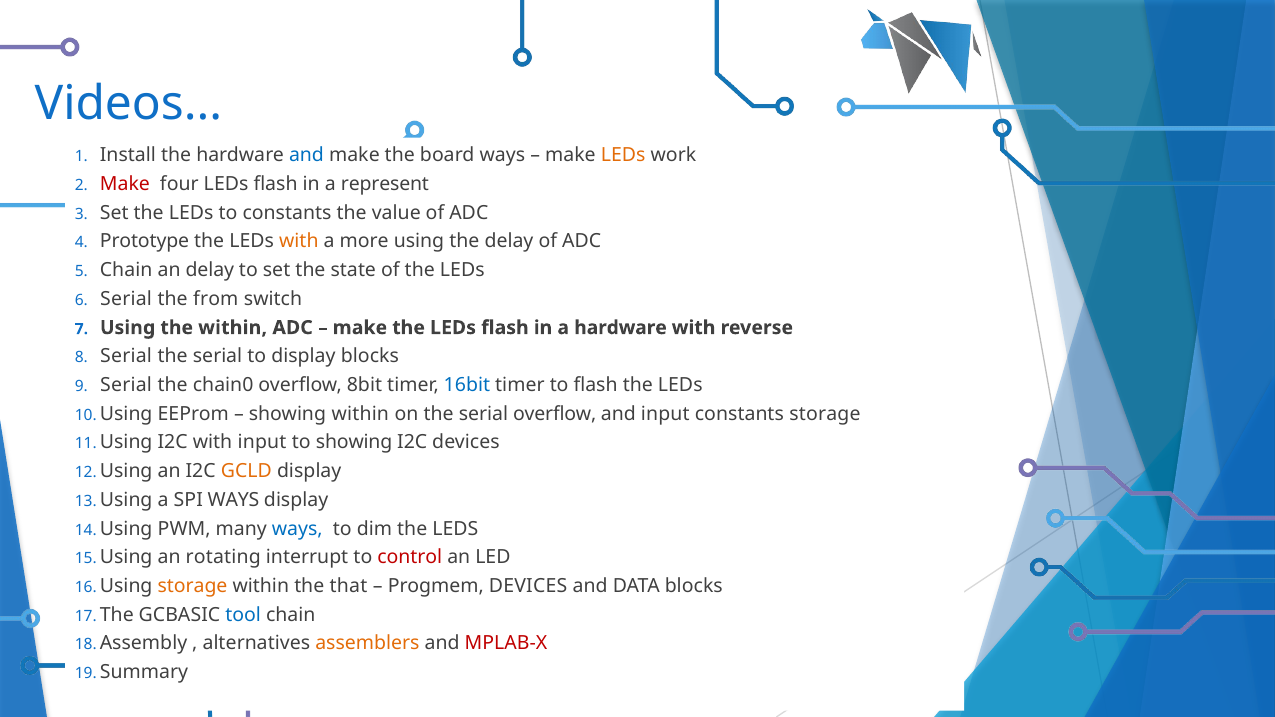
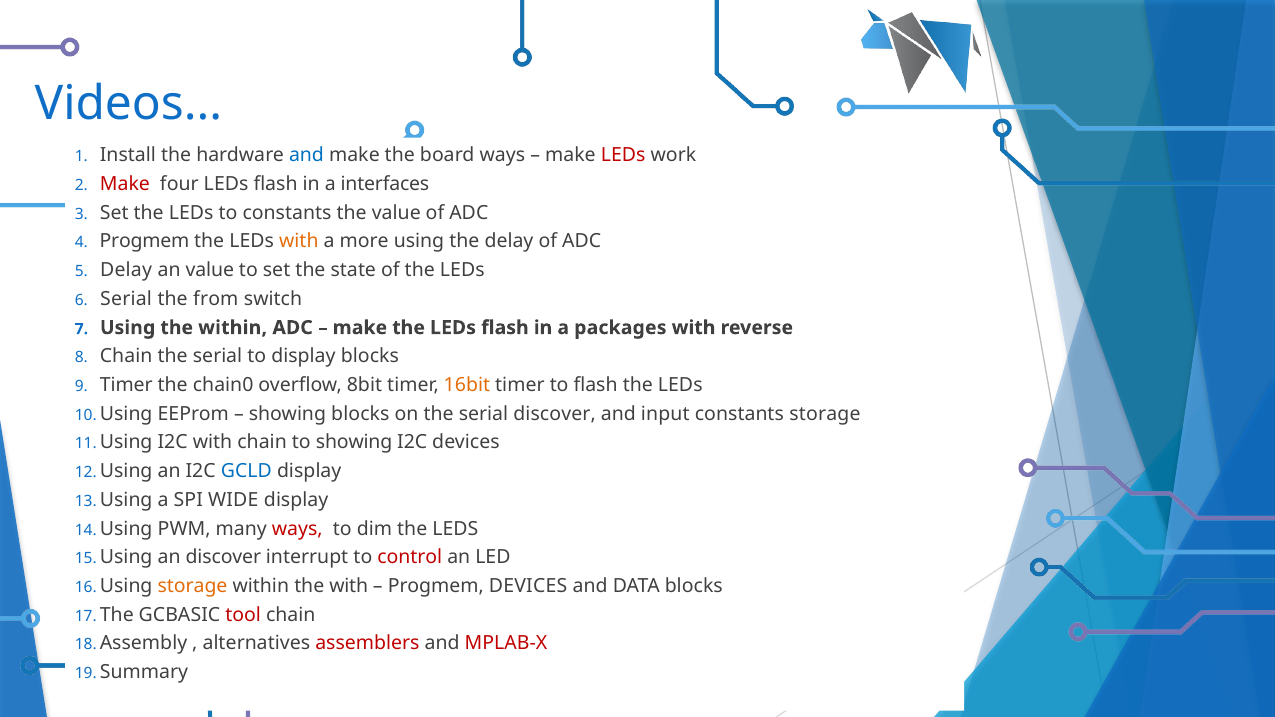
LEDs colour: orange -> red (623, 156)
represent: represent -> interfaces (385, 184)
Prototype: Prototype -> Progmem (145, 242)
Chain: Chain -> Delay (126, 270)
an delay: delay -> value (210, 270)
a hardware: hardware -> packages (620, 328)
Serial: Serial -> Chain (126, 356)
Serial: Serial -> Timer (126, 385)
16bit colour: blue -> orange (467, 385)
showing within: within -> blocks (360, 414)
serial overflow: overflow -> discover (555, 414)
with input: input -> chain (262, 443)
GCLD colour: orange -> blue (246, 471)
SPI WAYS: WAYS -> WIDE (233, 500)
ways colour: blue -> red (297, 529)
an rotating: rotating -> discover (223, 557)
the that: that -> with (349, 586)
tool colour: blue -> red (243, 615)
assemblers colour: orange -> red (367, 644)
